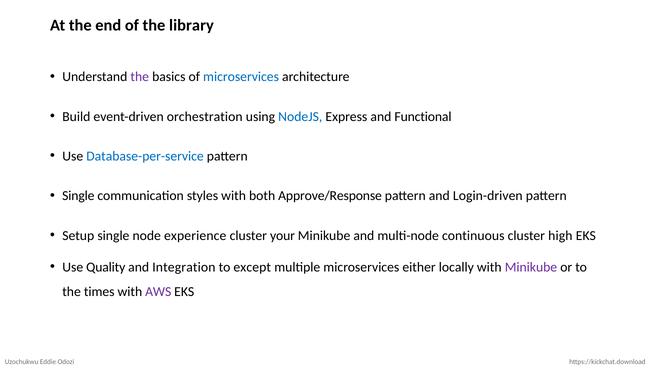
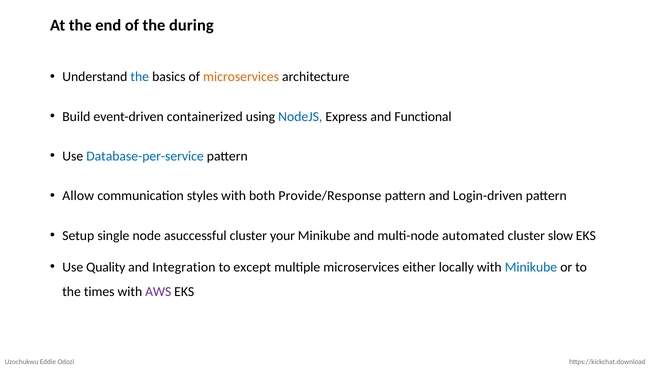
library: library -> during (191, 25)
the colour: purple -> blue (140, 77)
microservices colour: blue -> orange (241, 77)
orchestration: orchestration -> containerized (205, 117)
Single: Single -> Allow (78, 196)
Approve/Response: Approve/Response -> Provide/Response (330, 196)
experience: experience -> asuccessful (195, 236)
continuous: continuous -> automated (473, 236)
high: high -> slow (561, 236)
Minikube colour: purple -> blue (531, 267)
